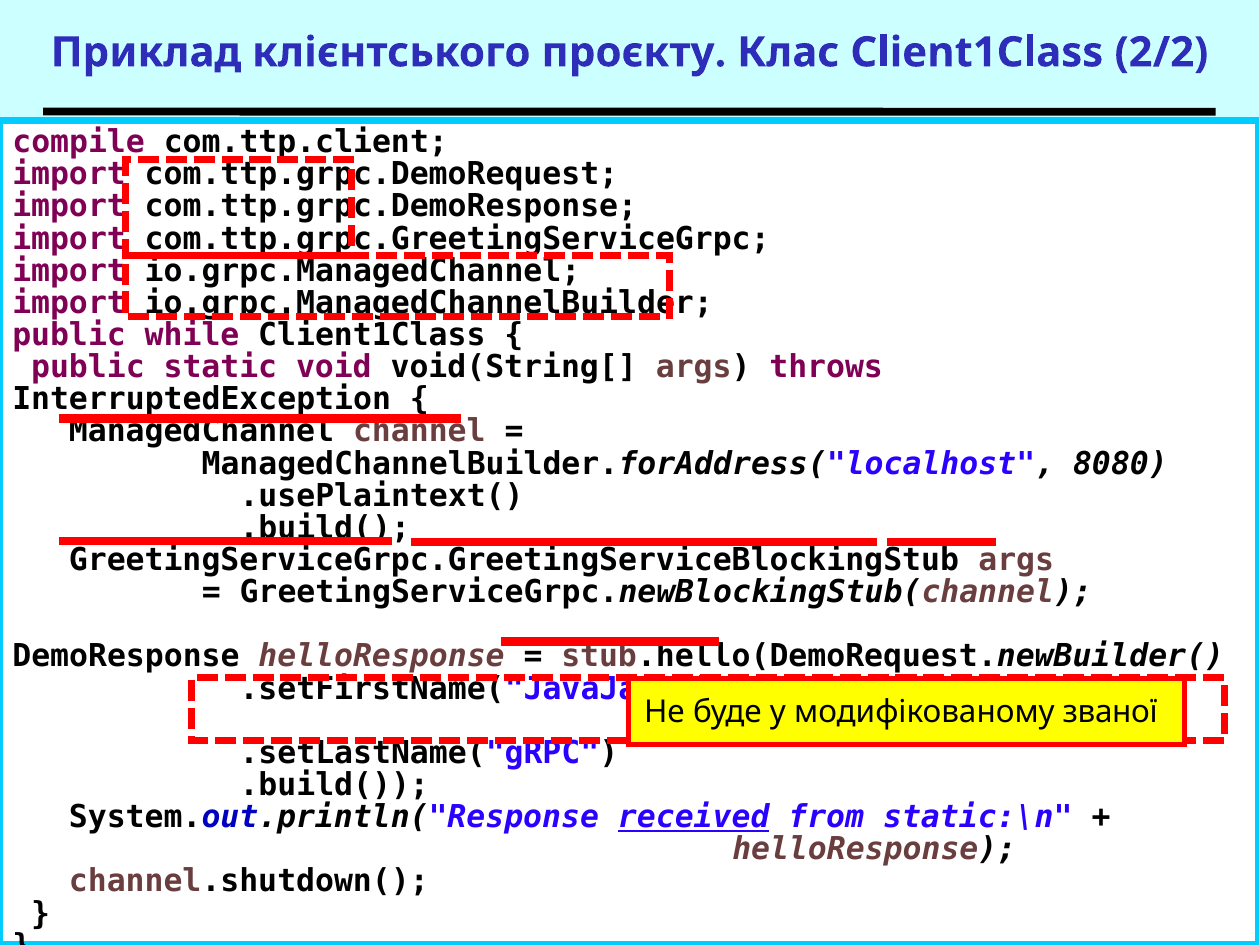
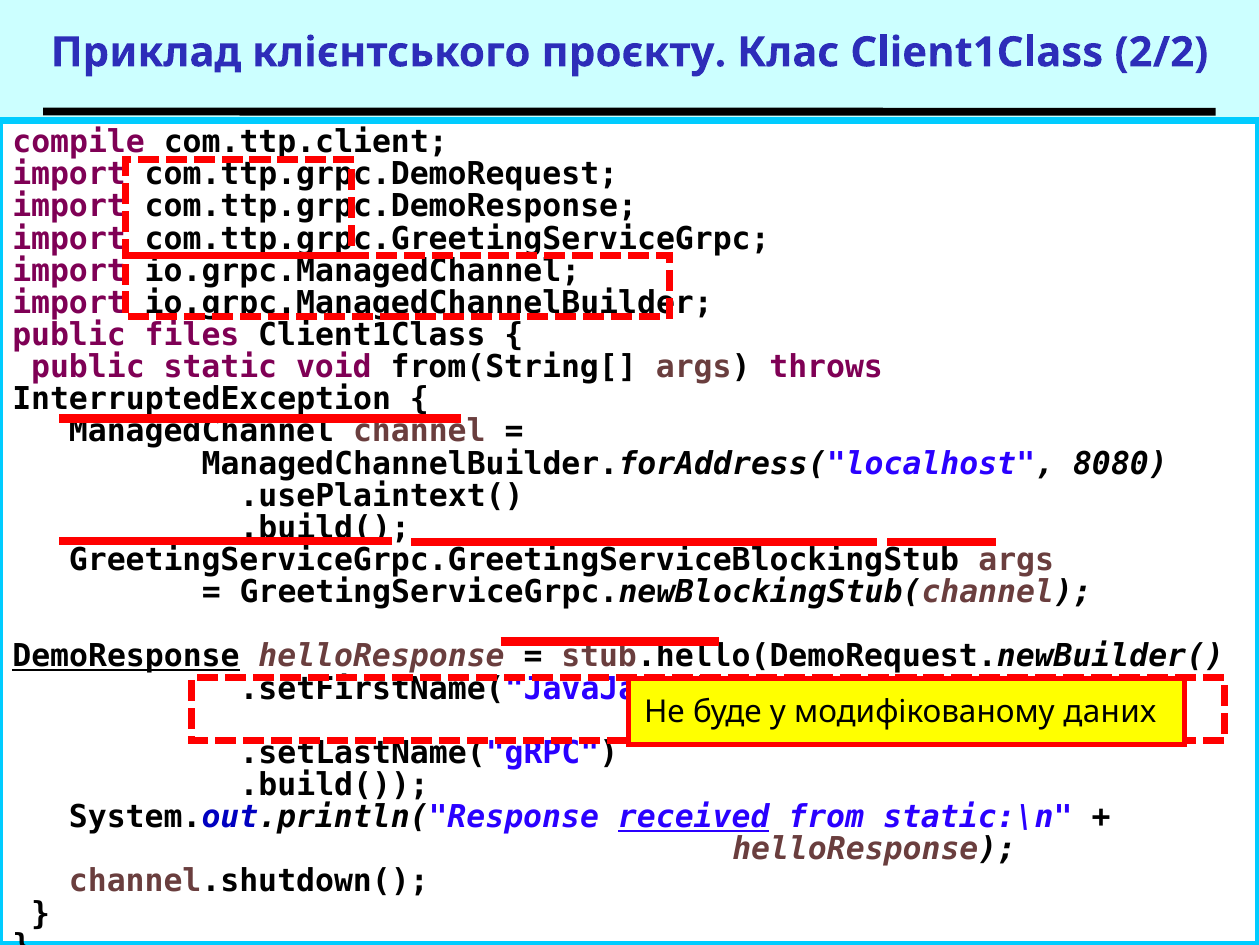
while: while -> files (192, 335)
void(String[: void(String[ -> from(String[ (514, 367)
DemoResponse underline: none -> present (126, 656)
званої: званої -> даних (1110, 712)
